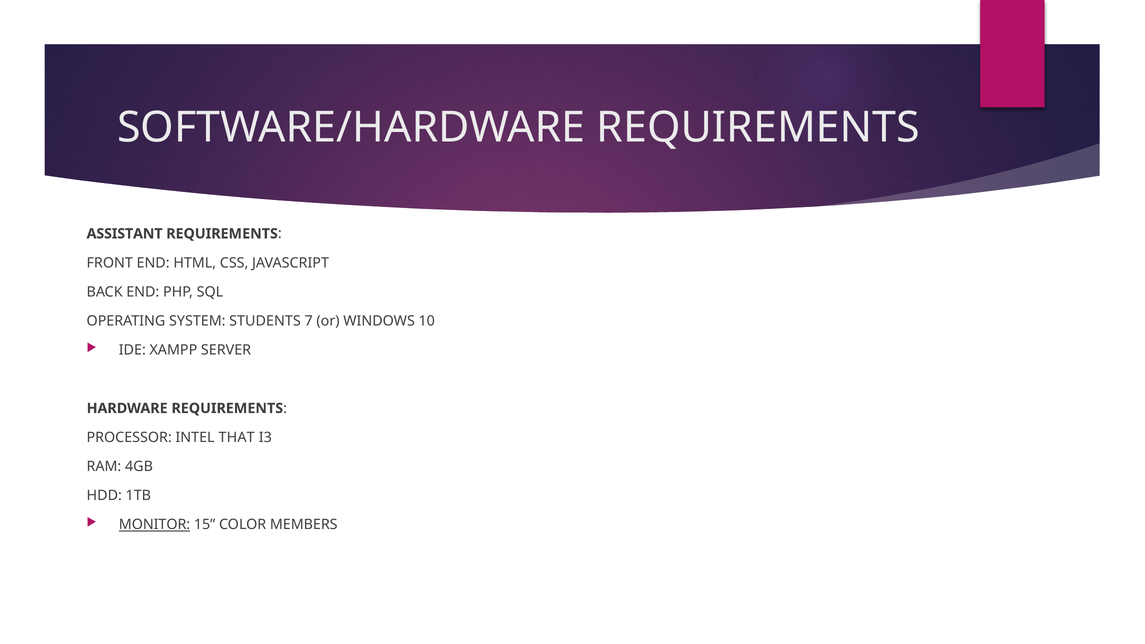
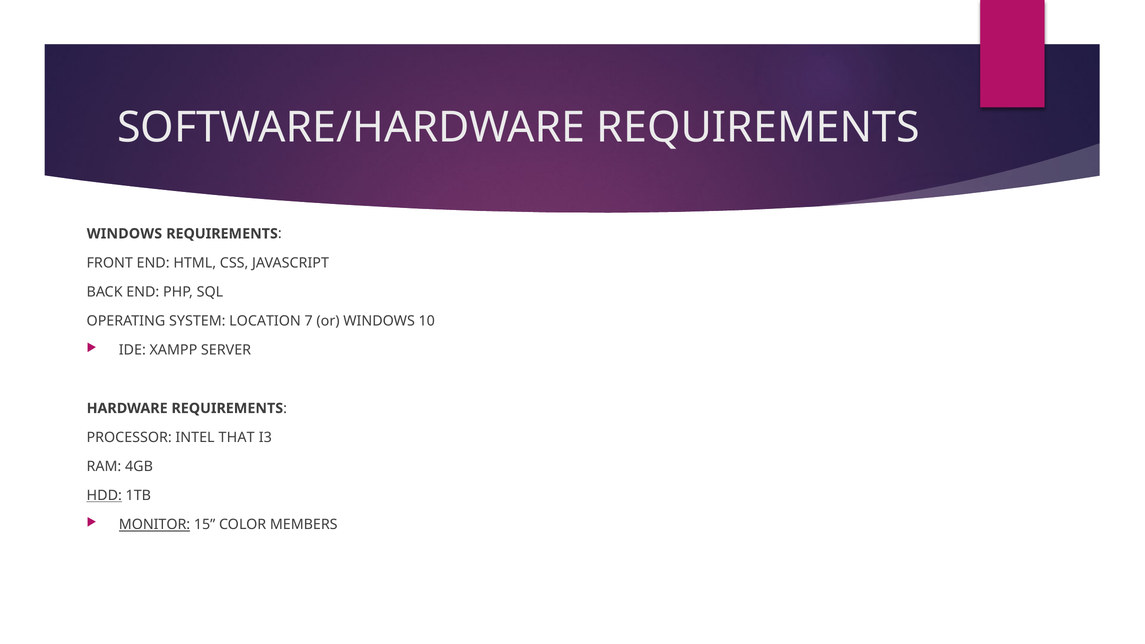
ASSISTANT: ASSISTANT -> WINDOWS (124, 234)
STUDENTS: STUDENTS -> LOCATION (265, 321)
HDD underline: none -> present (104, 496)
